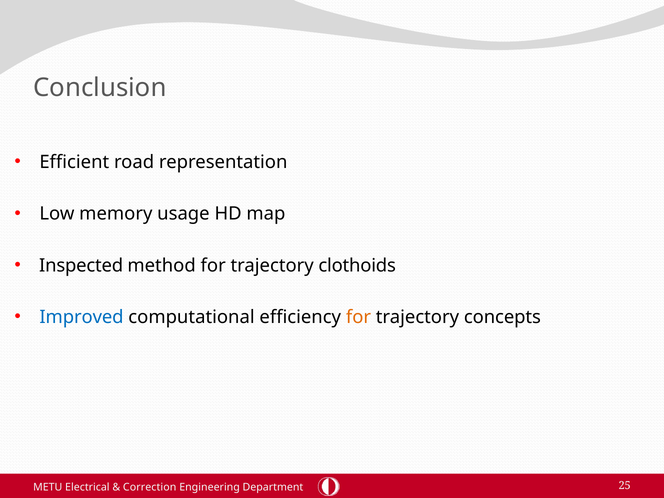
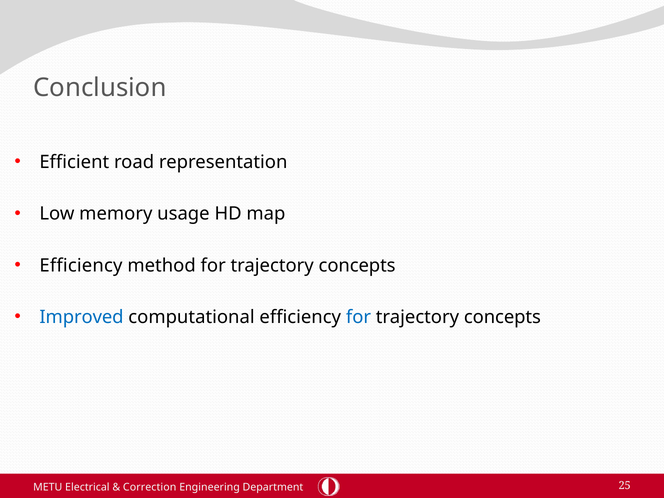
Inspected: Inspected -> Efficiency (81, 265)
method for trajectory clothoids: clothoids -> concepts (357, 265)
for colour: orange -> blue (358, 317)
